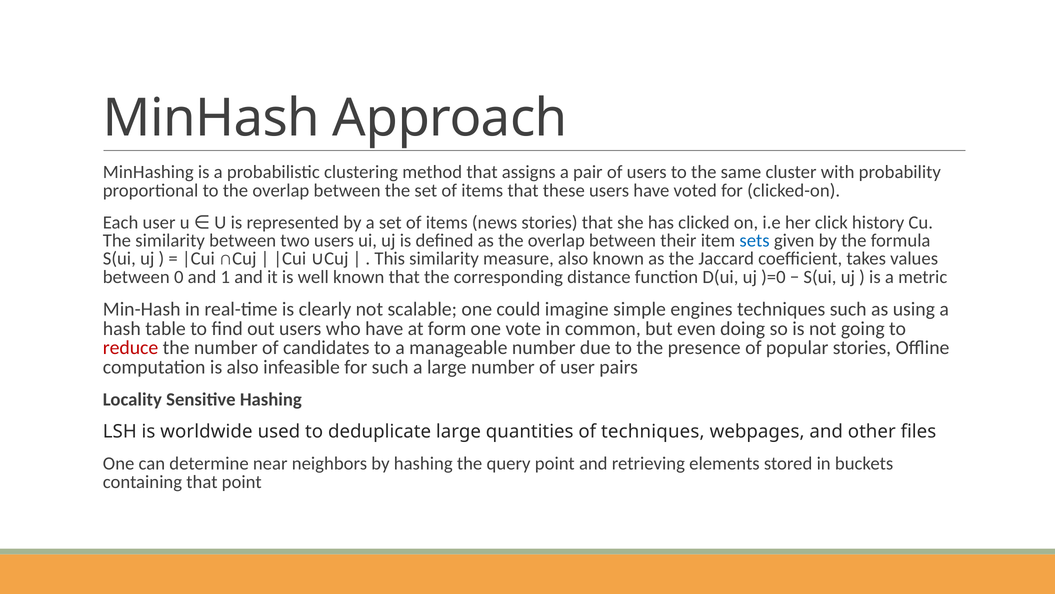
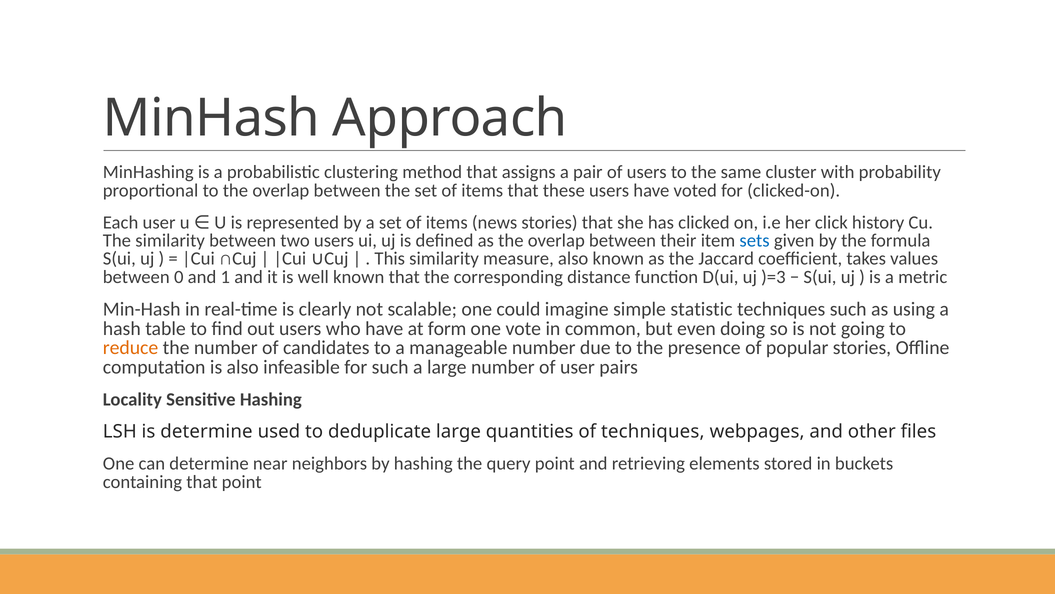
)=0: )=0 -> )=3 (773, 277)
engines: engines -> statistic (702, 309)
reduce colour: red -> orange (131, 348)
is worldwide: worldwide -> determine (206, 431)
